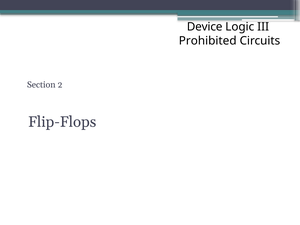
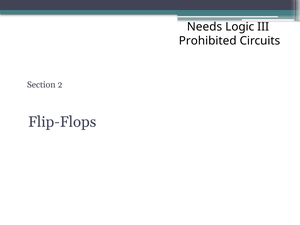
Device: Device -> Needs (205, 27)
